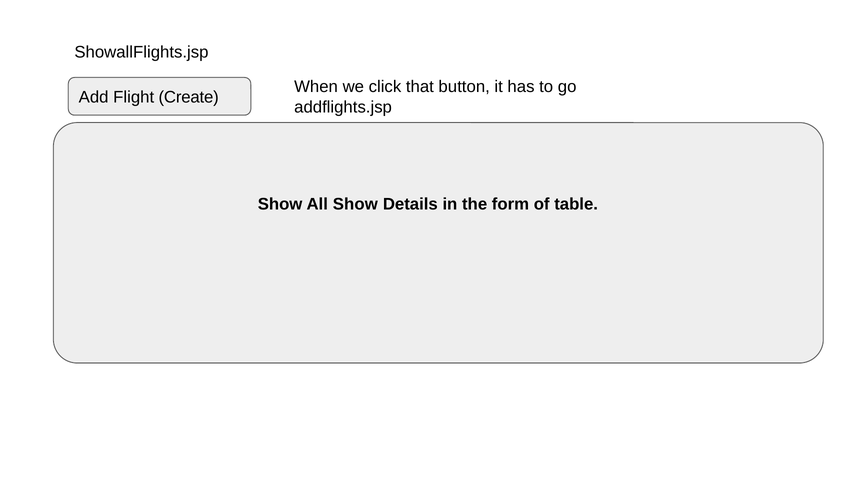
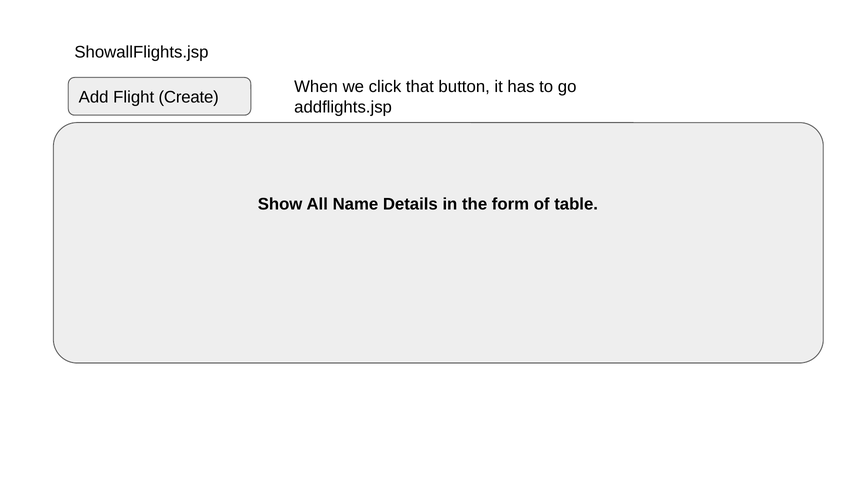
All Show: Show -> Name (355, 204)
